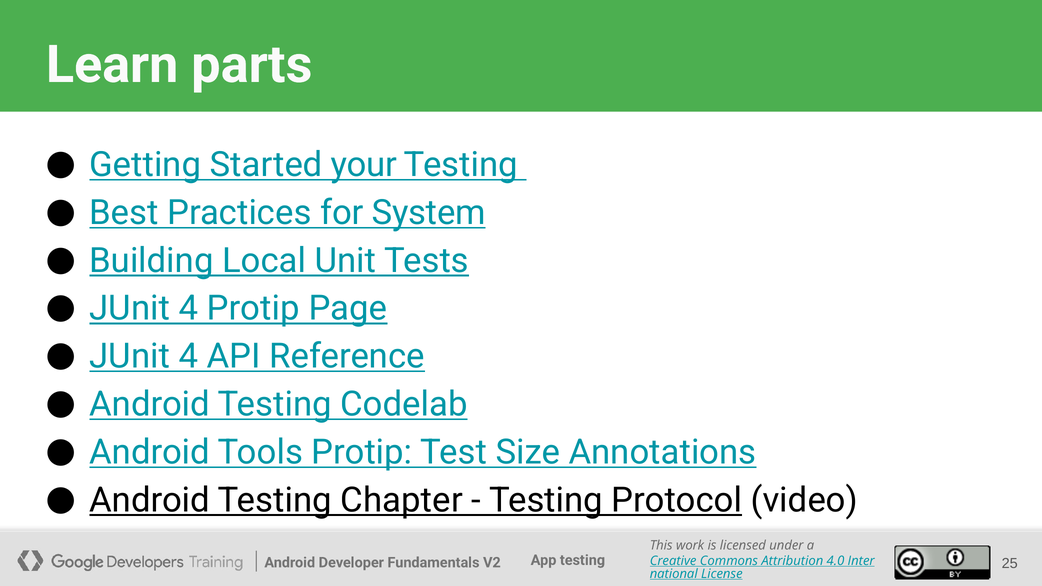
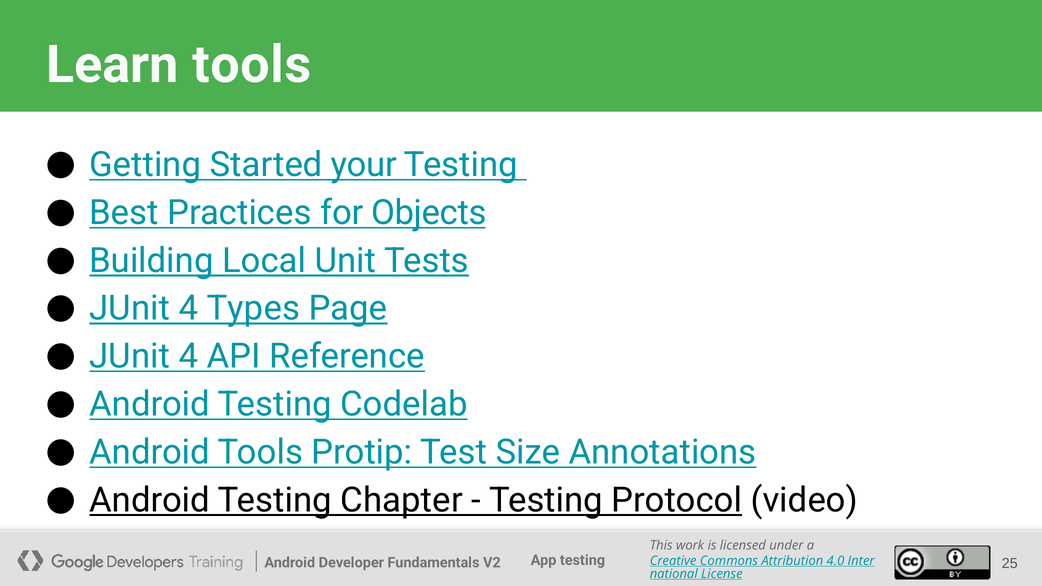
Learn parts: parts -> tools (252, 65)
System: System -> Objects (429, 213)
4 Protip: Protip -> Types (253, 309)
